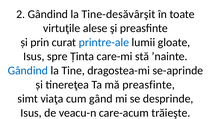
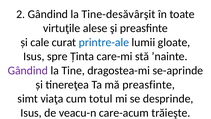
prin: prin -> cale (40, 42)
Gândind colour: blue -> purple (28, 70)
gând: gând -> totul (101, 98)
